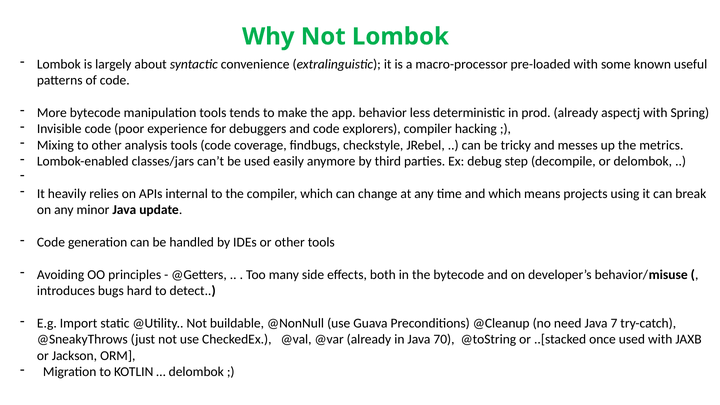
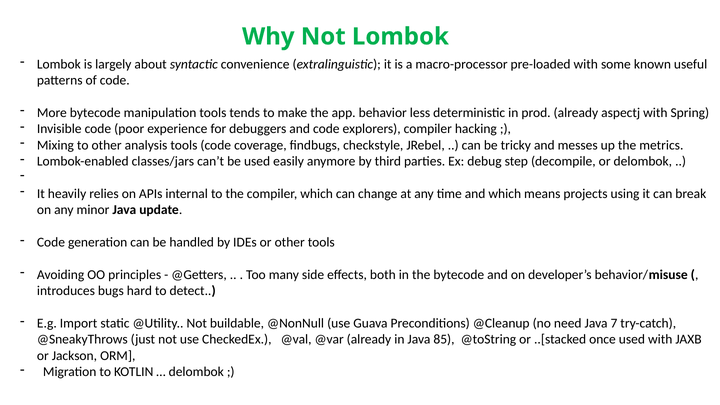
70: 70 -> 85 (444, 339)
